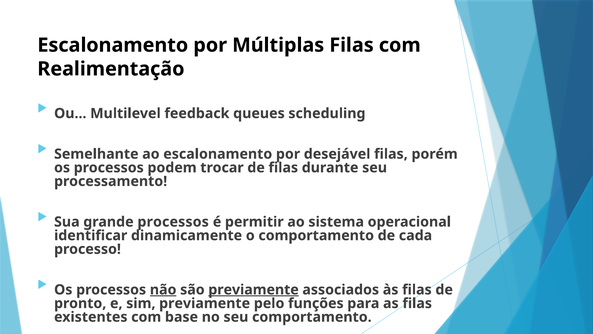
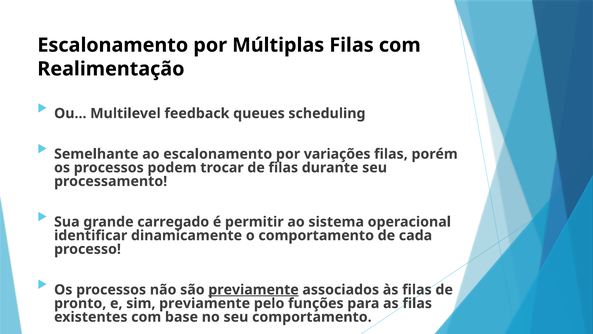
desejável: desejável -> variações (337, 154)
grande processos: processos -> carregado (173, 222)
não underline: present -> none (163, 289)
